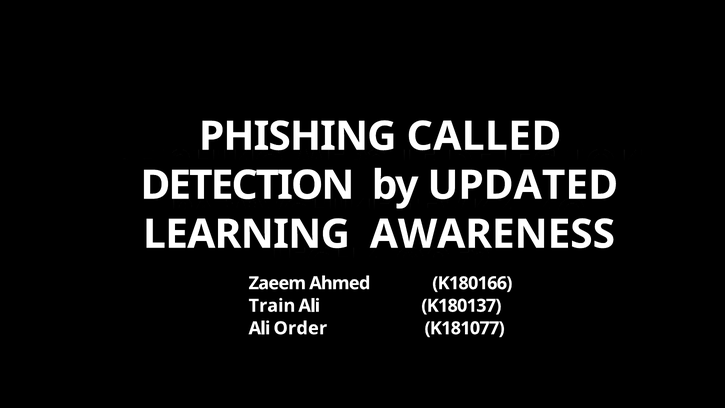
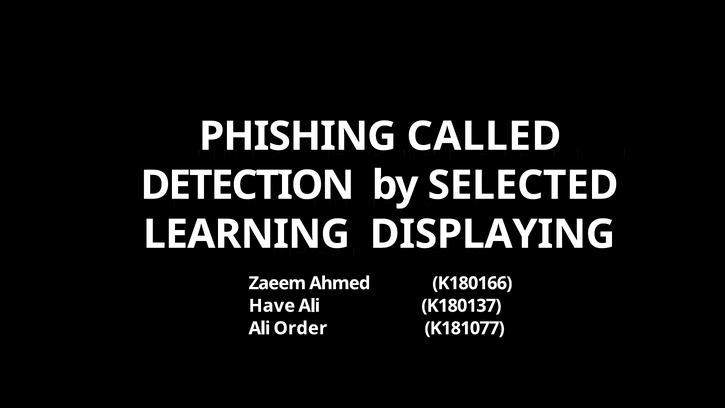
UPDATED: UPDATED -> SELECTED (523, 185)
AWARENESS: AWARENESS -> DISPLAYING (493, 234)
Train: Train -> Have (272, 306)
